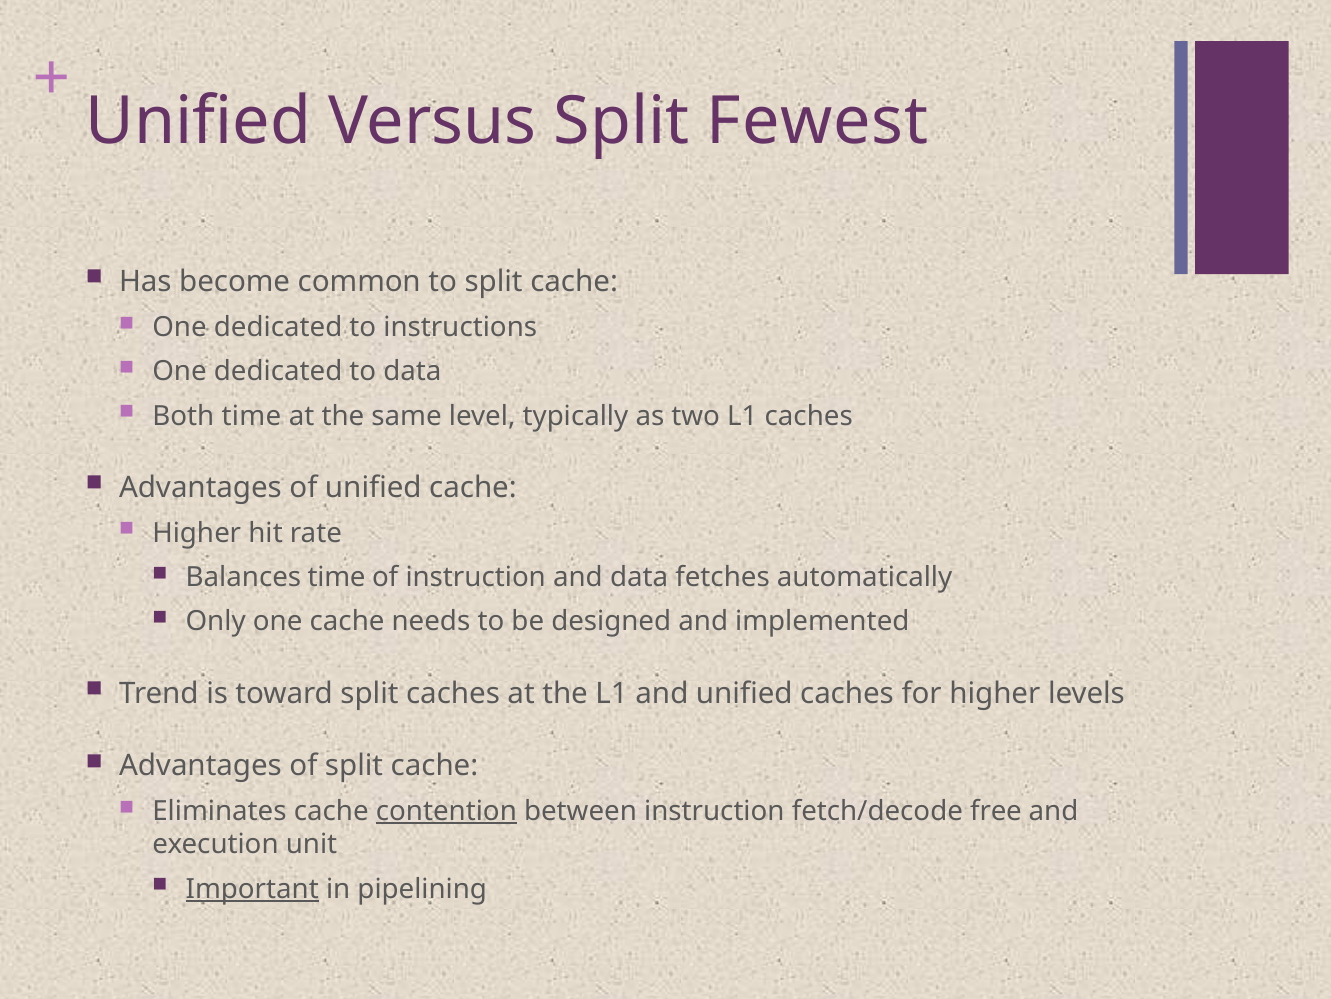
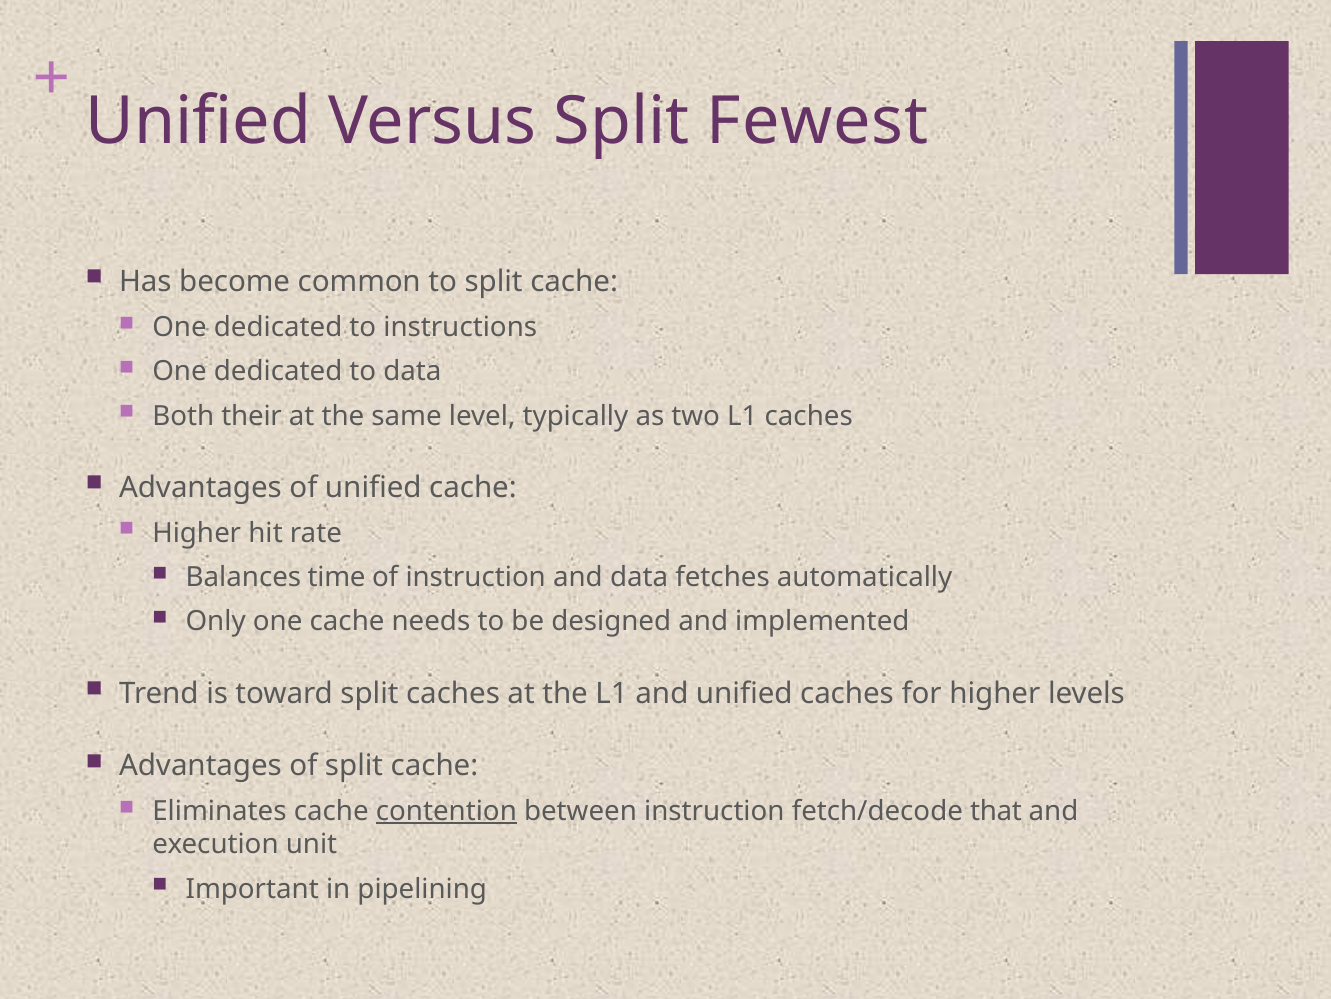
Both time: time -> their (252, 416)
free: free -> that (996, 811)
Important underline: present -> none (252, 888)
